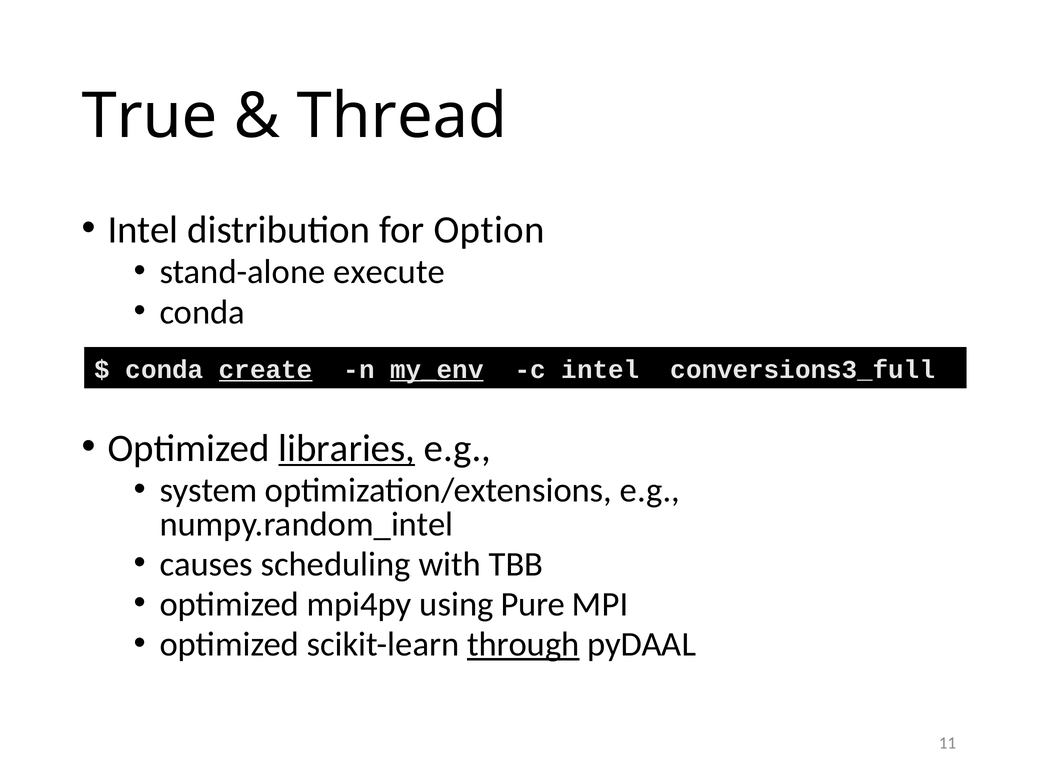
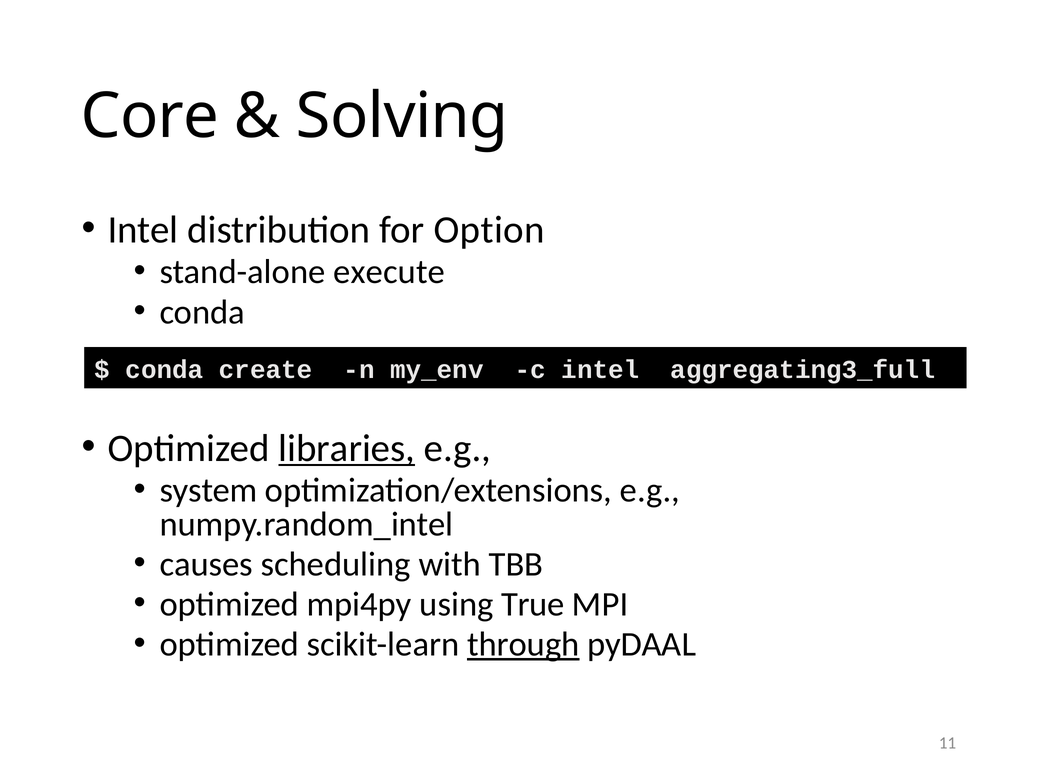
True: True -> Core (150, 116)
Thread: Thread -> Solving (402, 116)
create underline: present -> none (266, 370)
my_env underline: present -> none (437, 370)
conversions3_full: conversions3_full -> aggregating3_full (803, 370)
Pure: Pure -> True (533, 605)
